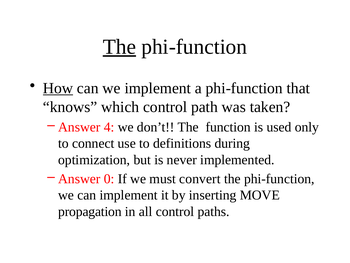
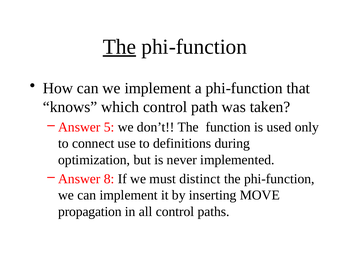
How underline: present -> none (58, 88)
4: 4 -> 5 (109, 127)
0: 0 -> 8 (109, 179)
convert: convert -> distinct (200, 179)
